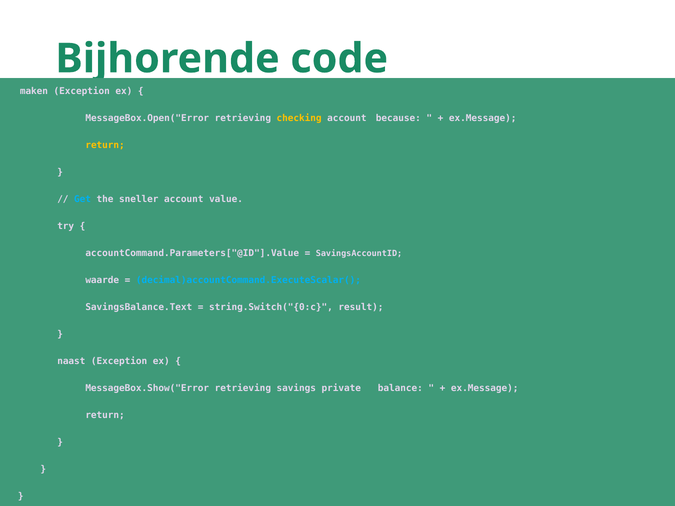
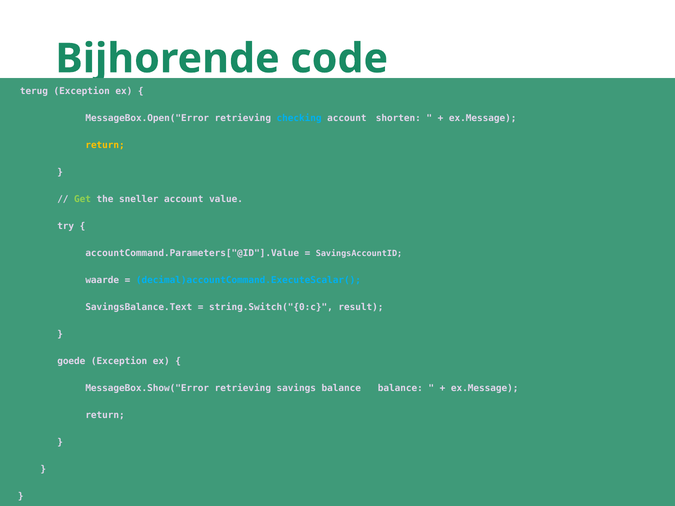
maken: maken -> terug (34, 91)
checking colour: yellow -> light blue (299, 118)
because: because -> shorten (398, 118)
Get colour: light blue -> light green (83, 199)
naast: naast -> goede (71, 361)
savings private: private -> balance (341, 388)
